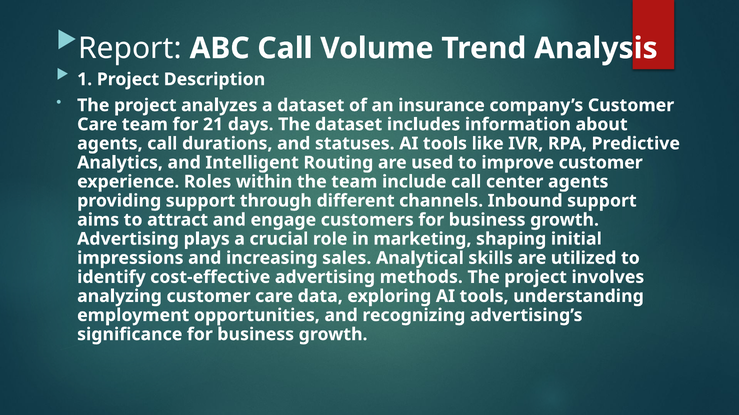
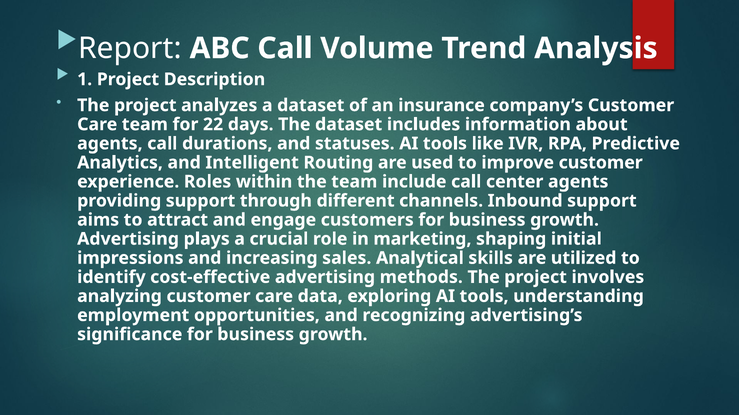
21: 21 -> 22 (213, 125)
